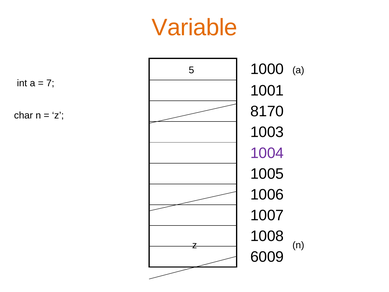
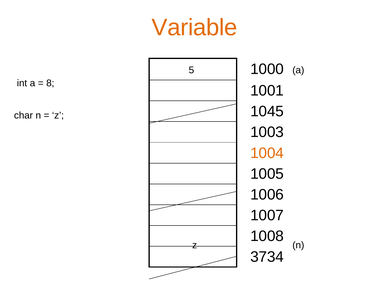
7: 7 -> 8 (50, 83)
8170: 8170 -> 1045 (267, 111)
1004 colour: purple -> orange (267, 153)
6009: 6009 -> 3734 (267, 257)
